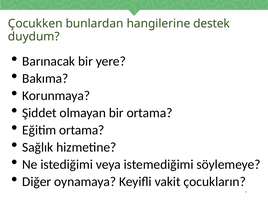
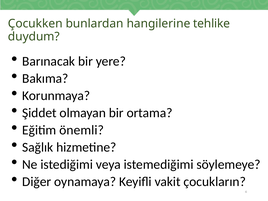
destek: destek -> tehlike (212, 24)
Eğitim ortama: ortama -> önemli (82, 130)
